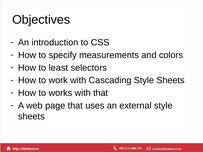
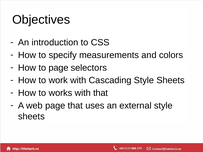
to least: least -> page (59, 68)
